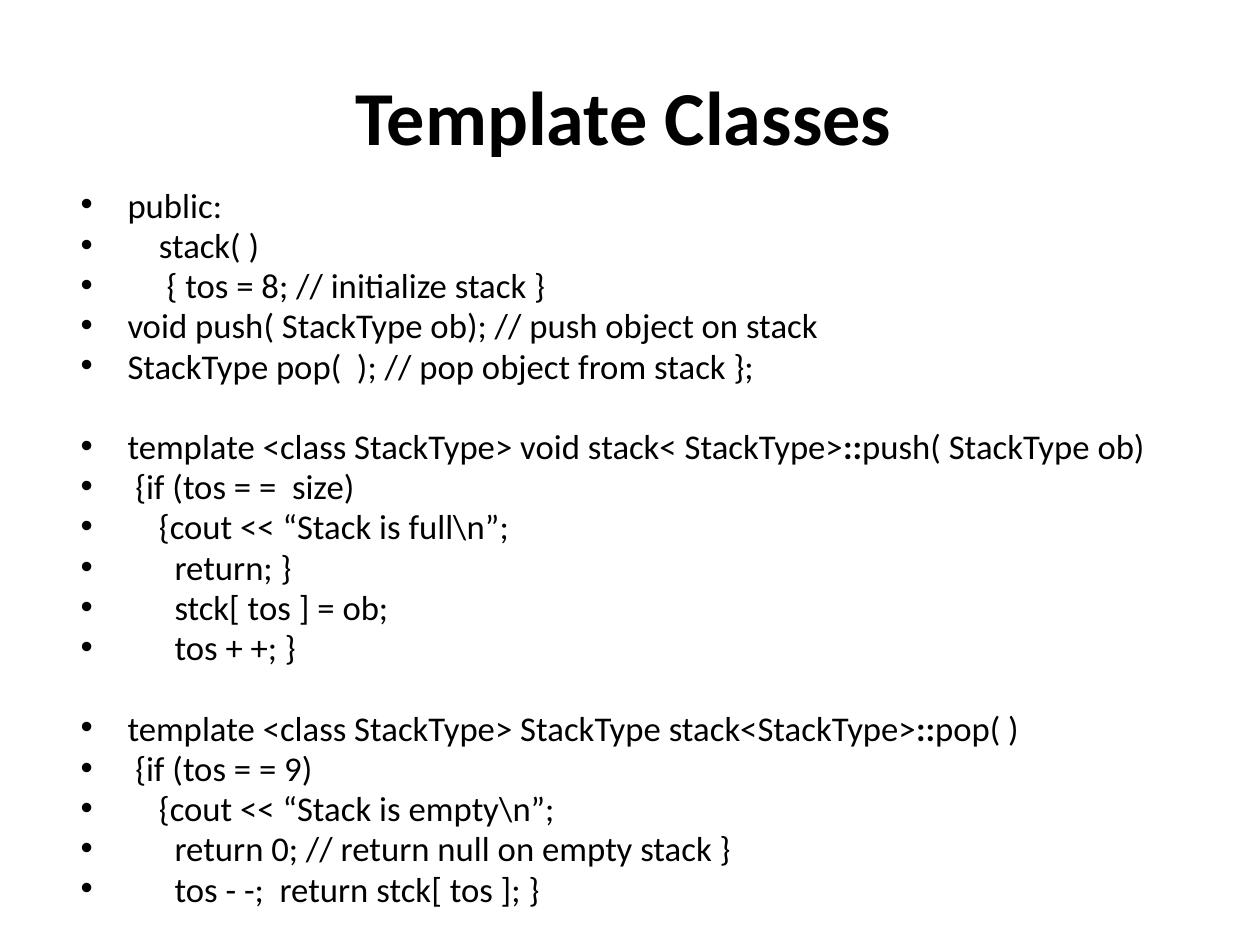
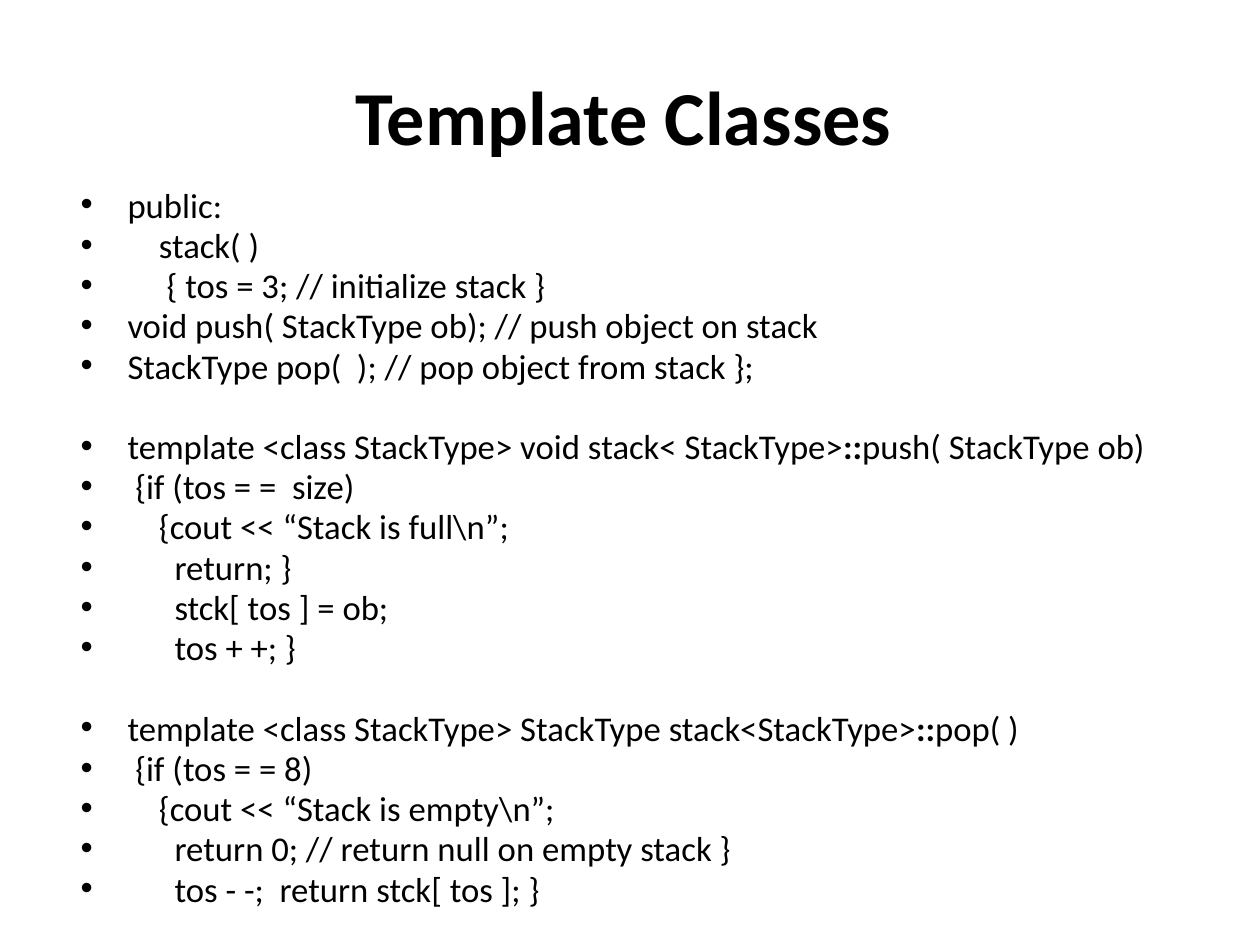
8: 8 -> 3 (275, 287)
9: 9 -> 8 (298, 770)
